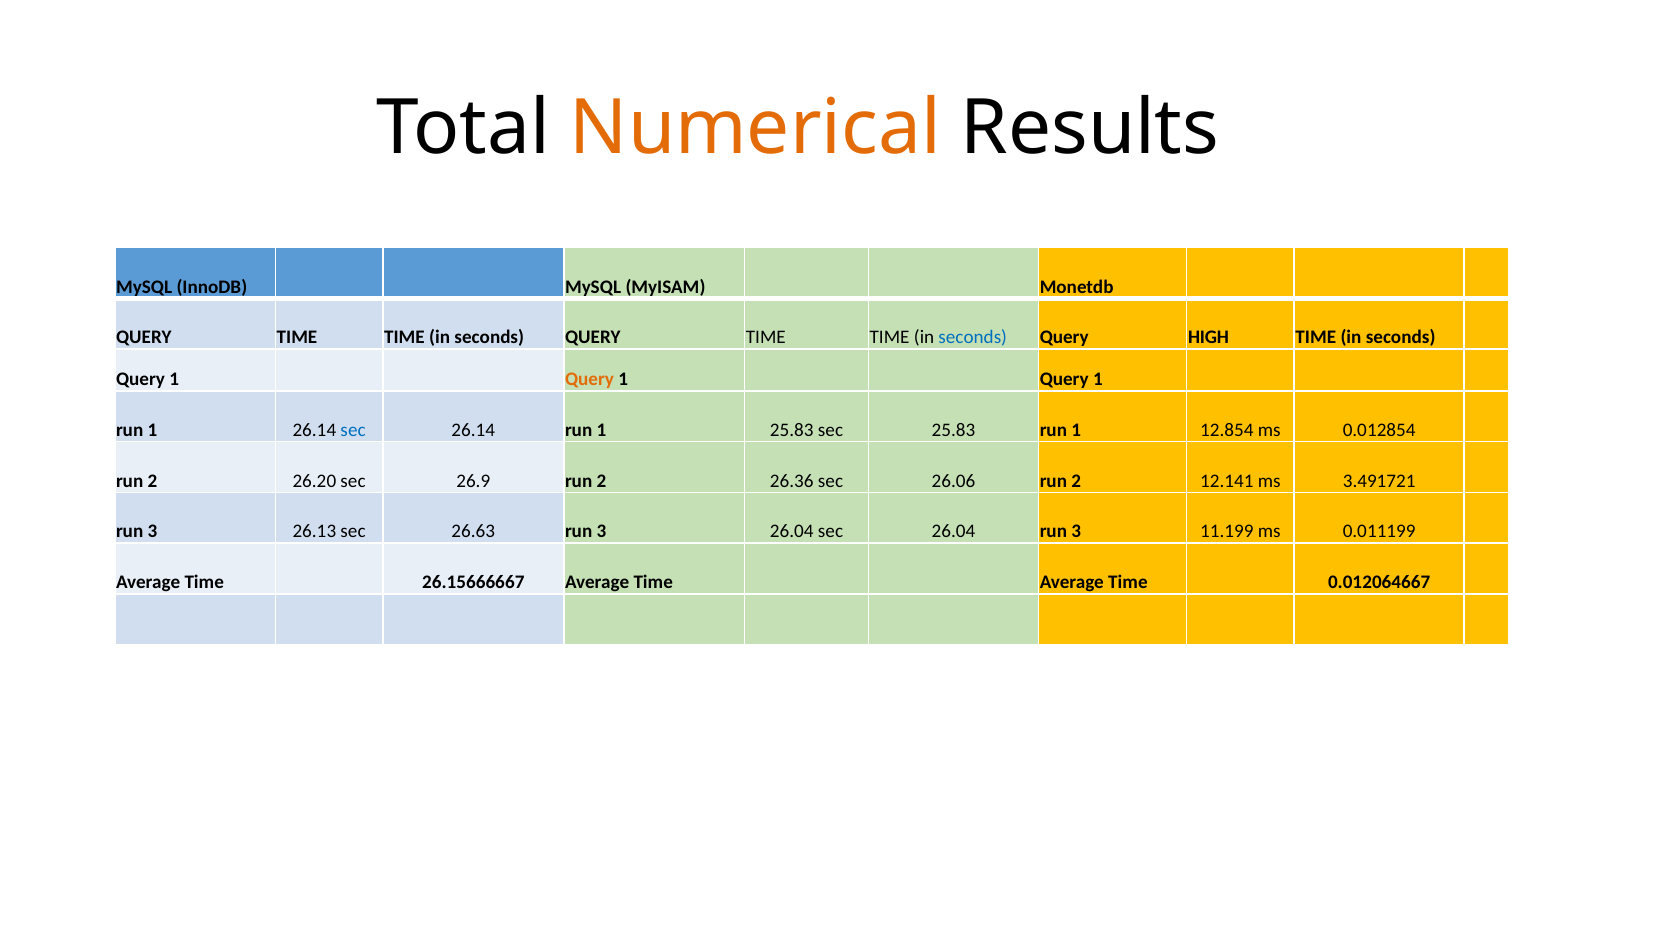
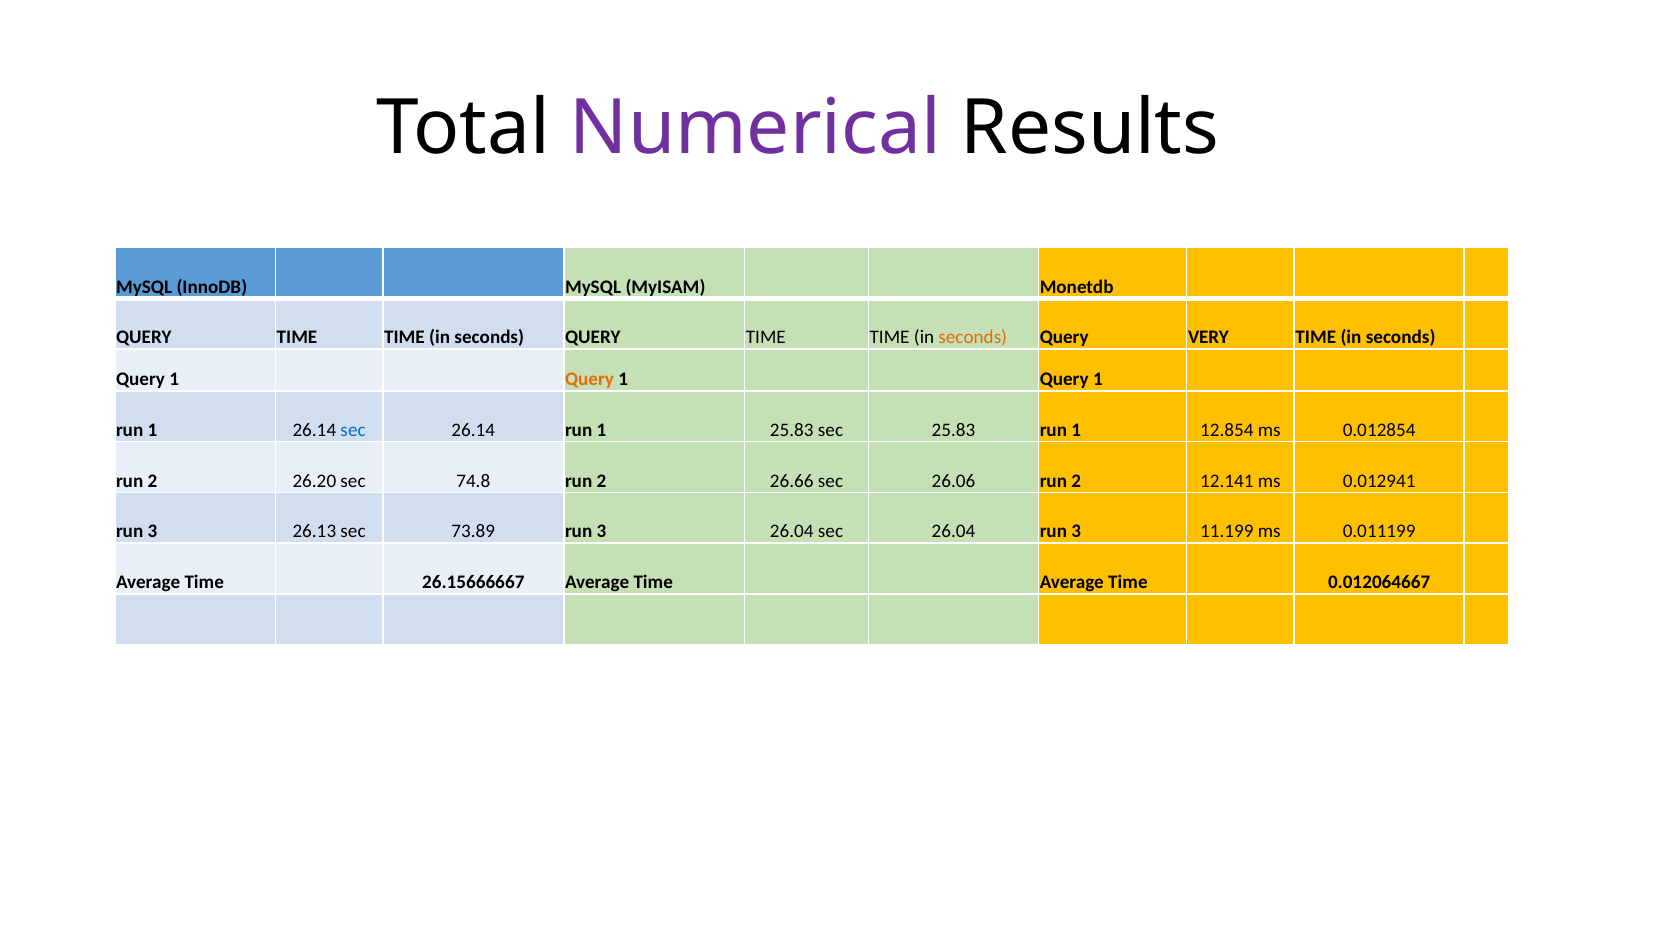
Numerical colour: orange -> purple (755, 129)
seconds colour: blue -> orange (973, 338)
HIGH: HIGH -> VERY (1208, 338)
26.9: 26.9 -> 74.8 (473, 481)
26.36: 26.36 -> 26.66 (792, 481)
3.491721: 3.491721 -> 0.012941 (1379, 481)
26.63: 26.63 -> 73.89 (473, 532)
